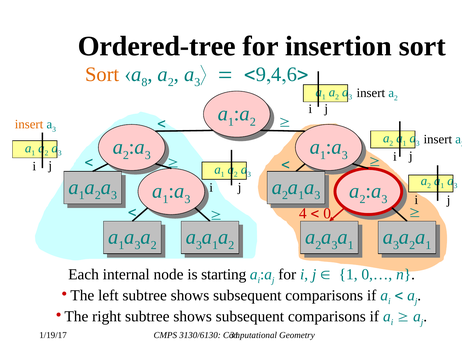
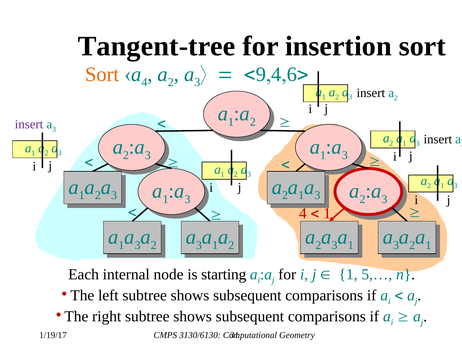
Ordered-tree: Ordered-tree -> Tangent-tree (157, 46)
8: 8 -> 4 (144, 82)
insert colour: orange -> purple (29, 125)
0: 0 -> 1 (327, 214)
0,…: 0,… -> 5,… (377, 275)
